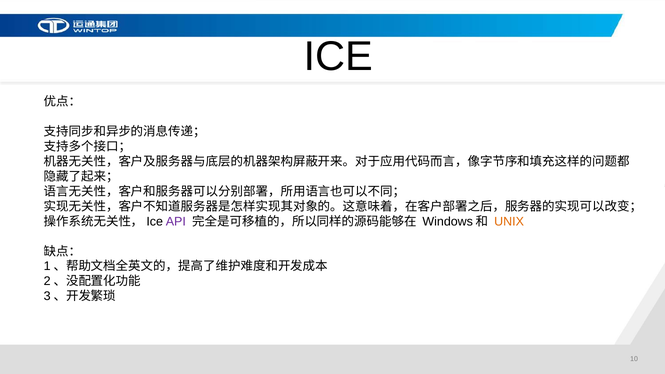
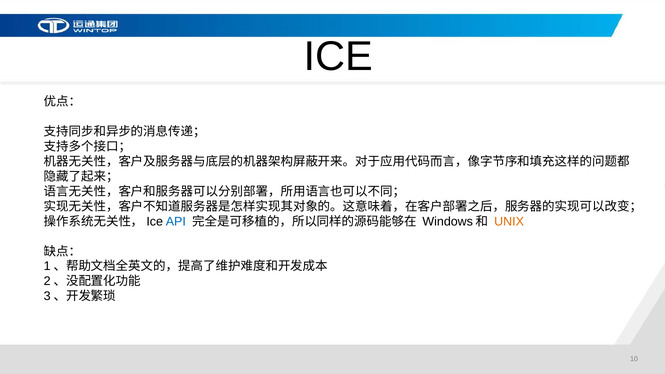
API colour: purple -> blue (176, 222)
